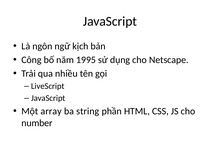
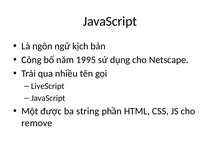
array: array -> được (51, 111)
number: number -> remove (37, 123)
